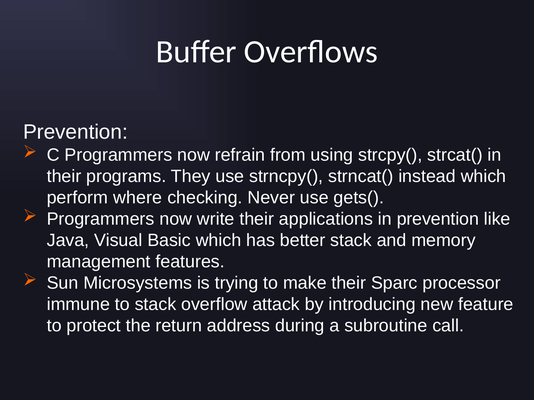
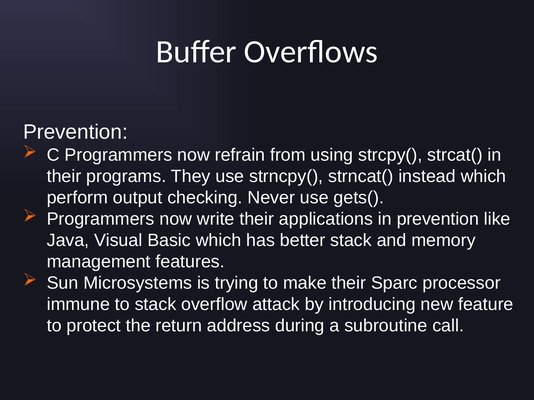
where: where -> output (138, 198)
